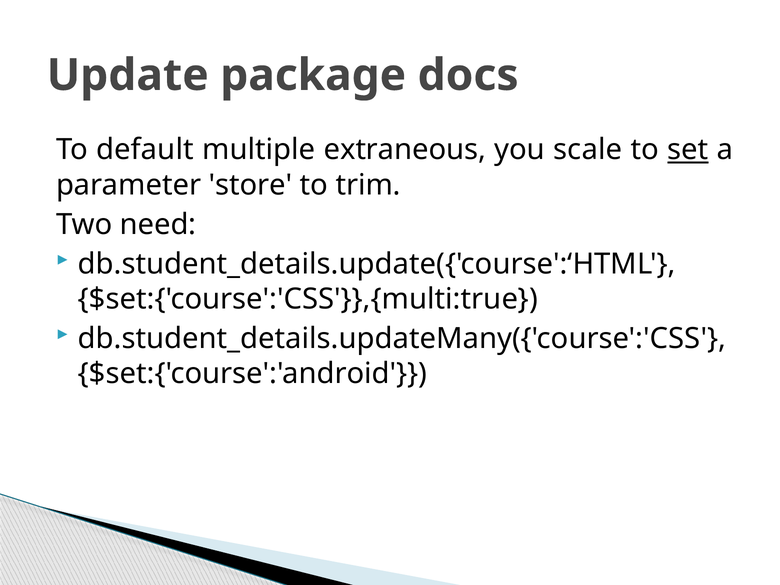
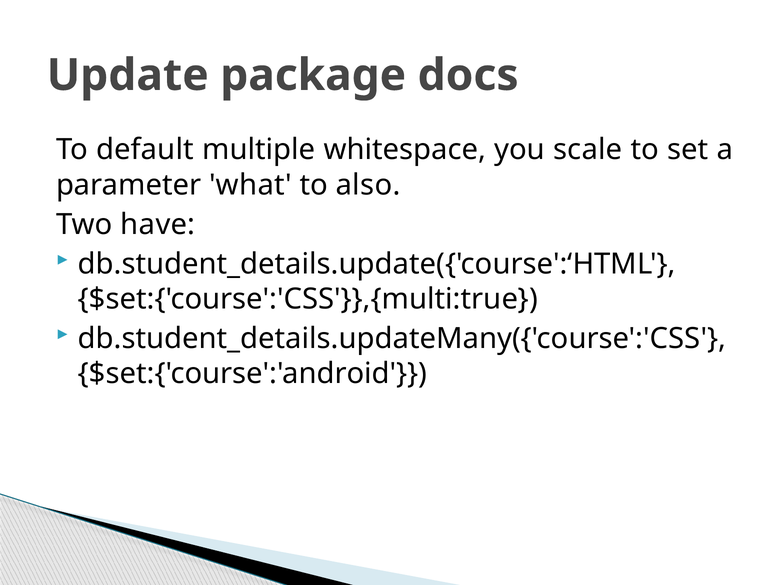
extraneous: extraneous -> whitespace (405, 150)
set underline: present -> none (688, 150)
store: store -> what (250, 185)
trim: trim -> also (368, 185)
need: need -> have (158, 224)
